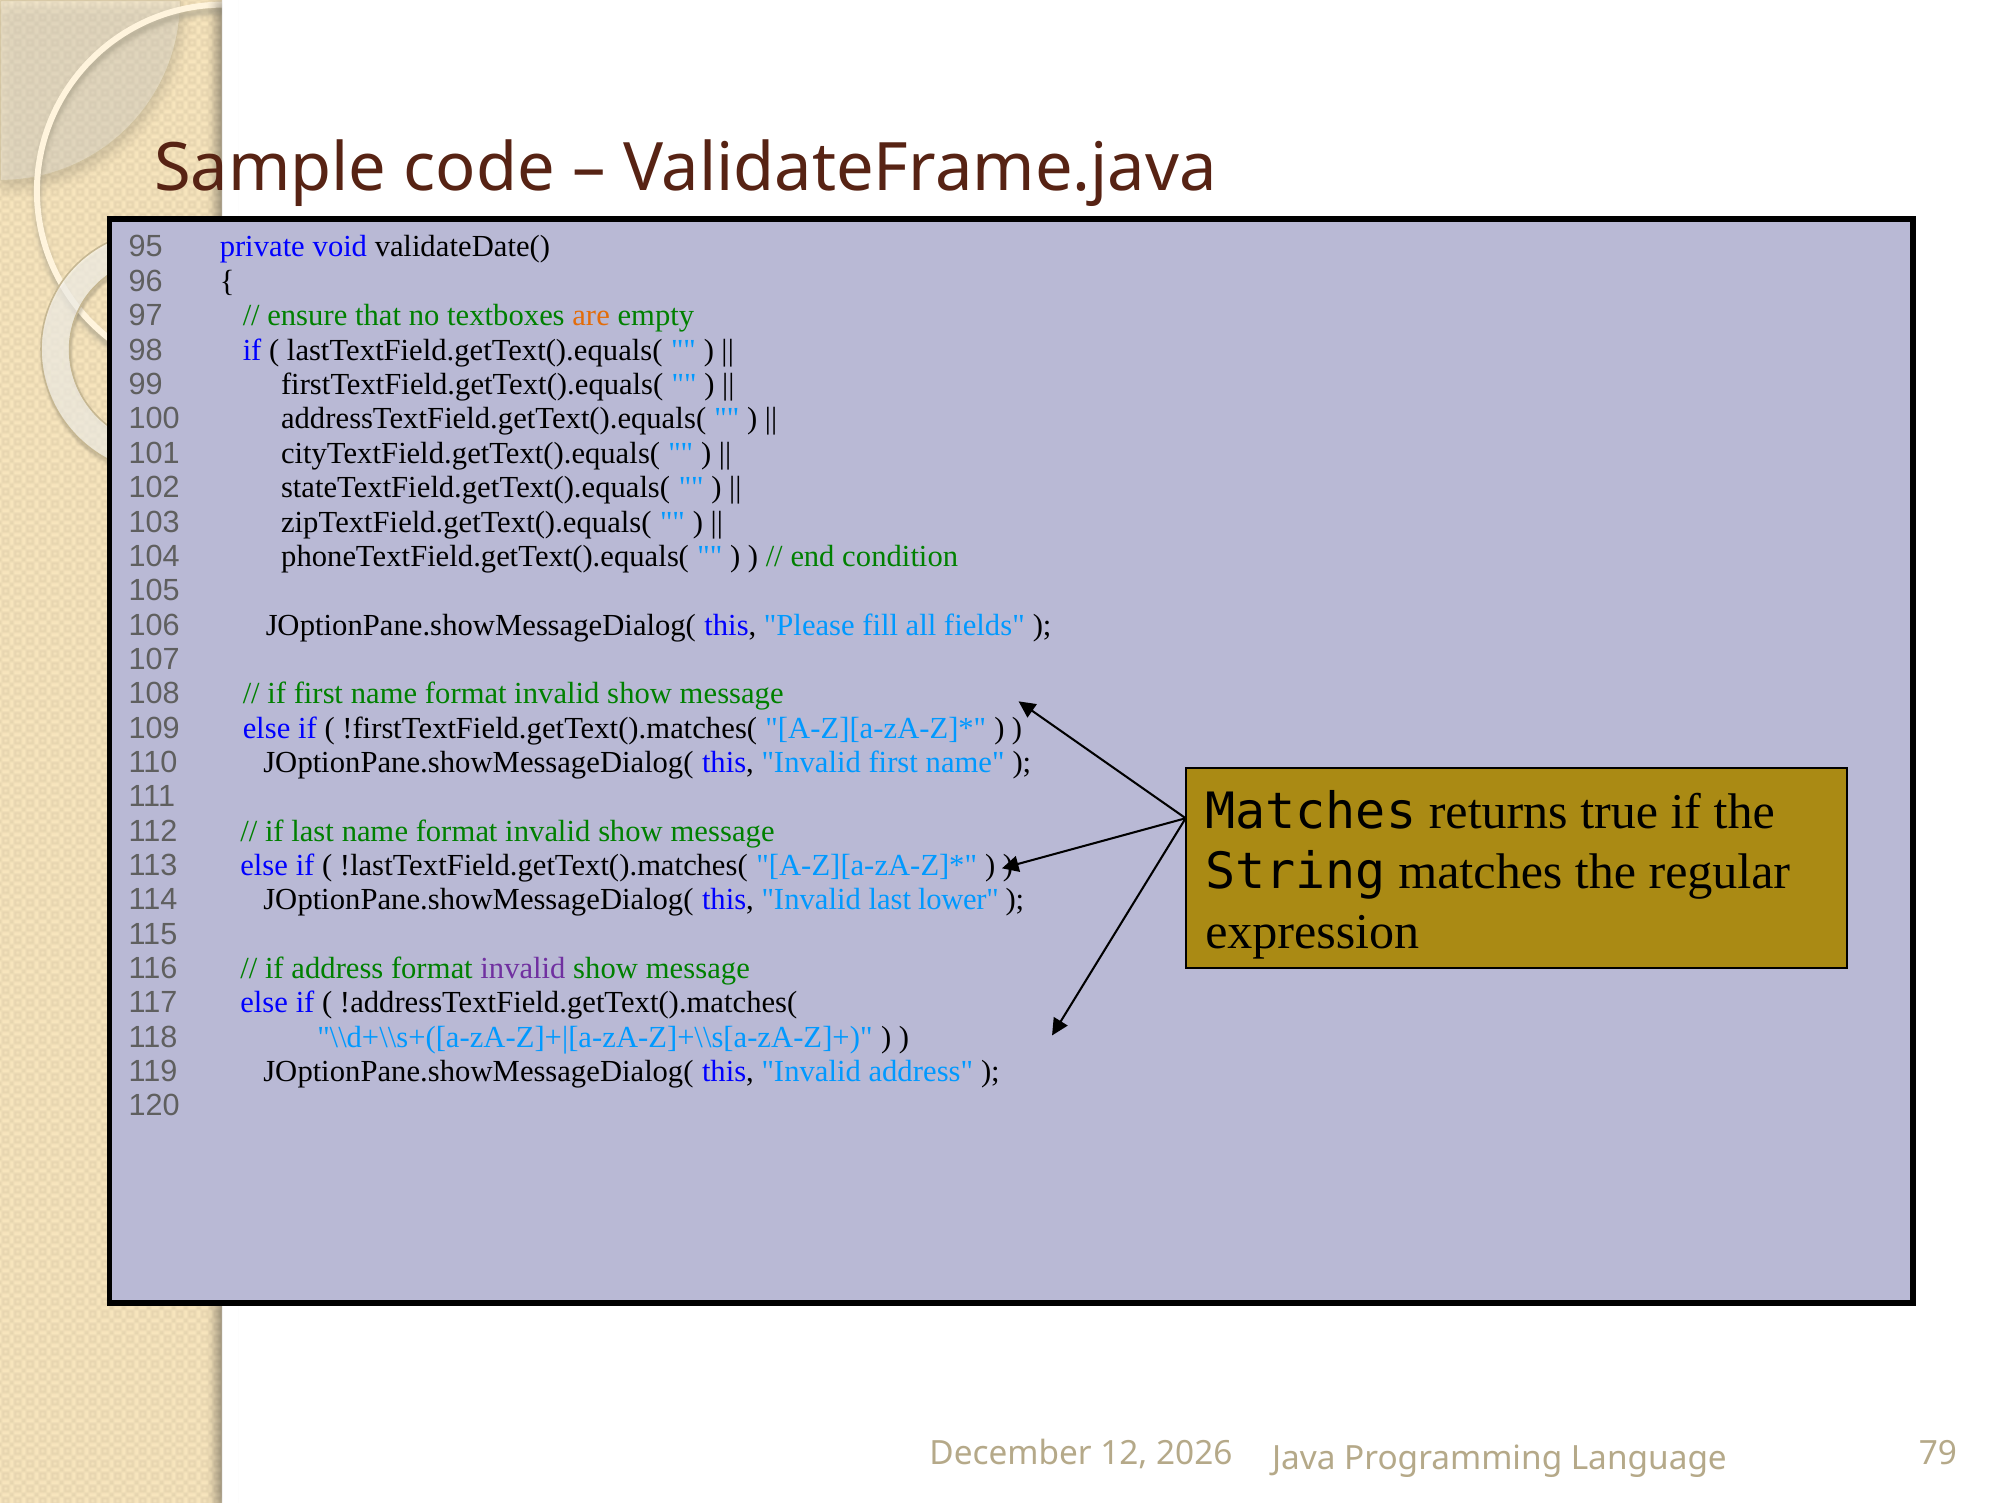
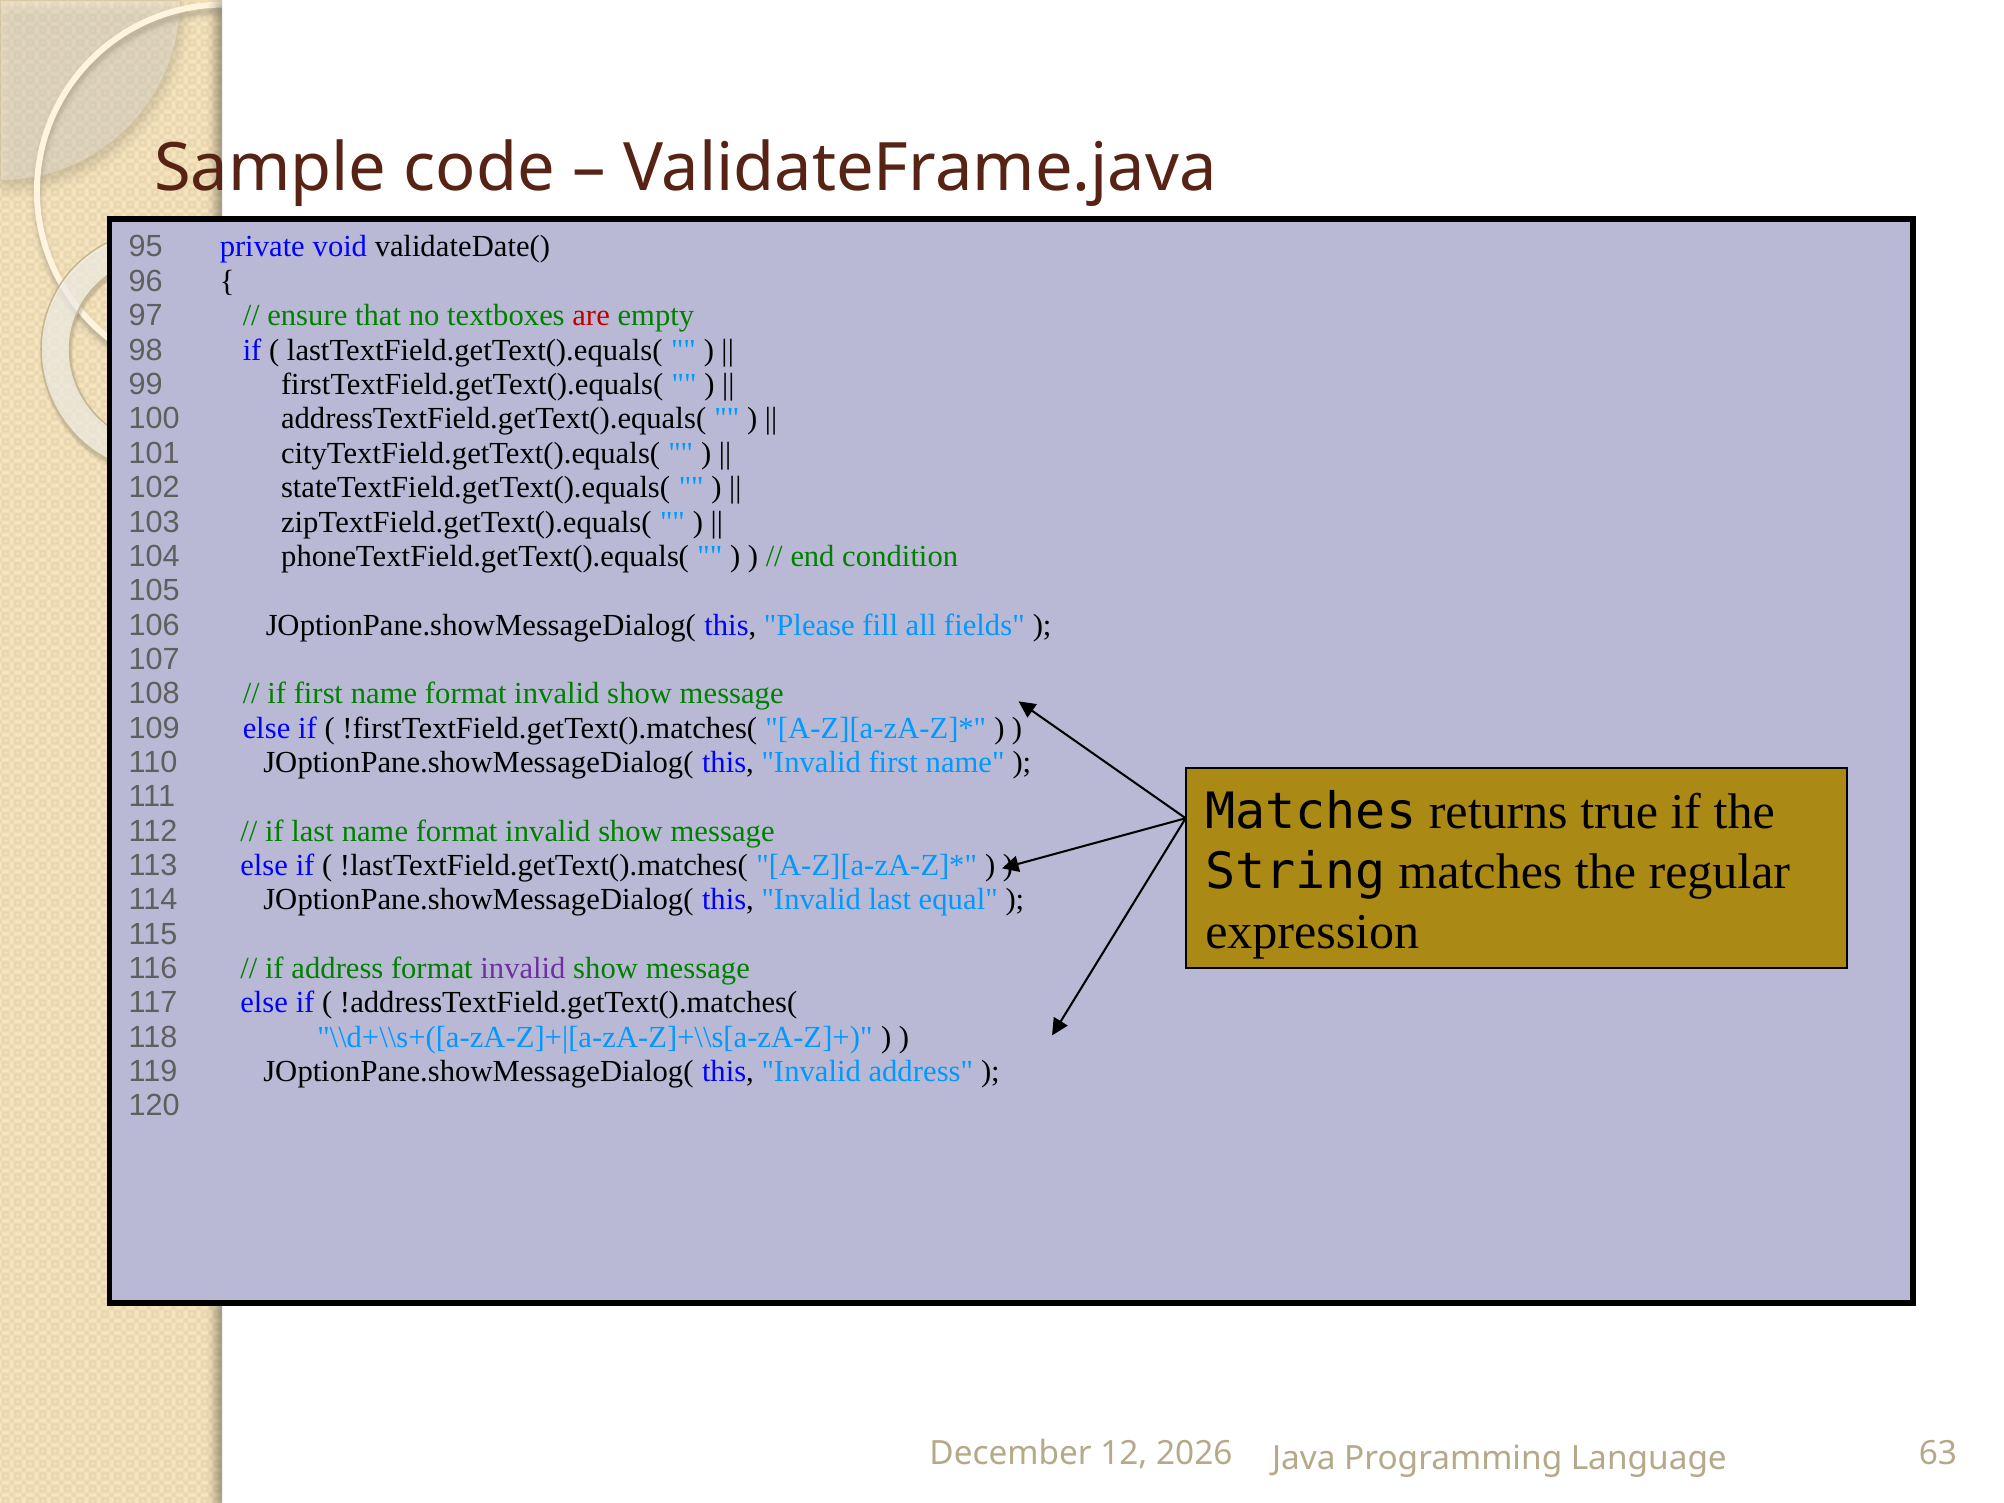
are colour: orange -> red (591, 316)
lower: lower -> equal (958, 900)
79: 79 -> 63 (1938, 1453)
